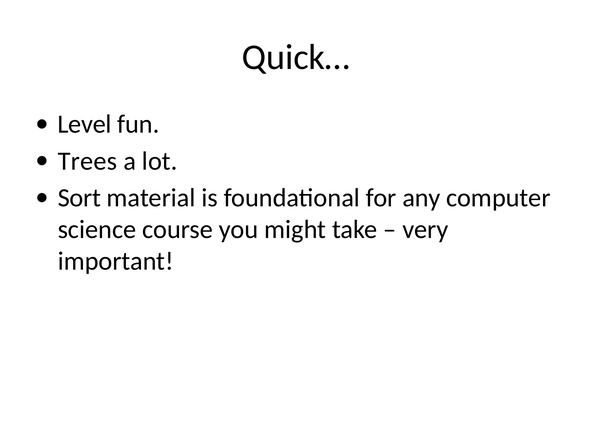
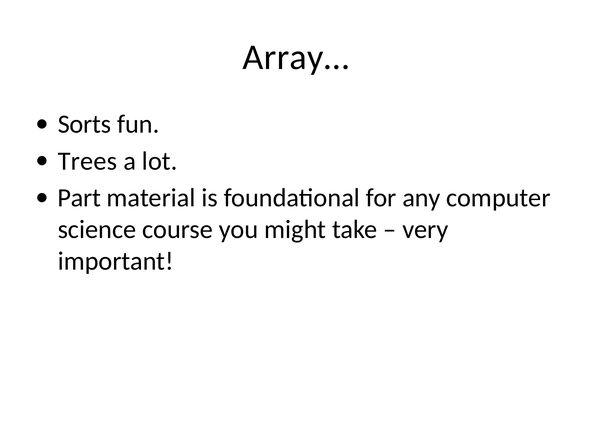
Quick…: Quick… -> Array… (296, 57)
Level: Level -> Sorts (84, 124)
Sort: Sort -> Part (79, 198)
